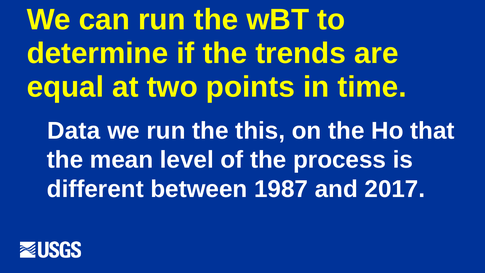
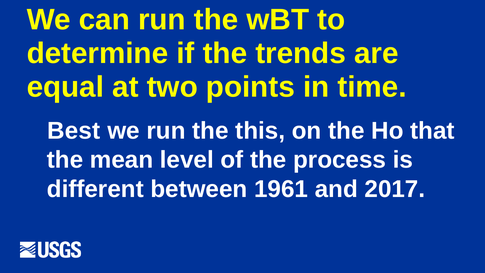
Data: Data -> Best (74, 131)
1987: 1987 -> 1961 (281, 189)
